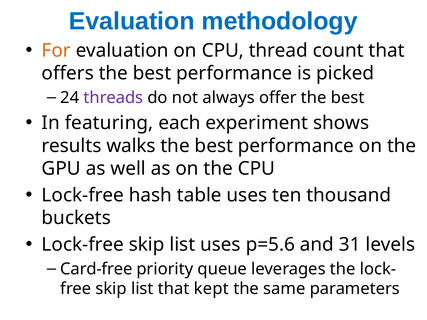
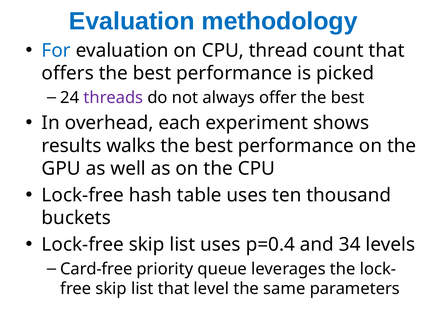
For colour: orange -> blue (56, 50)
featuring: featuring -> overhead (109, 123)
p=5.6: p=5.6 -> p=0.4 (270, 245)
31: 31 -> 34 (350, 245)
kept: kept -> level (211, 289)
